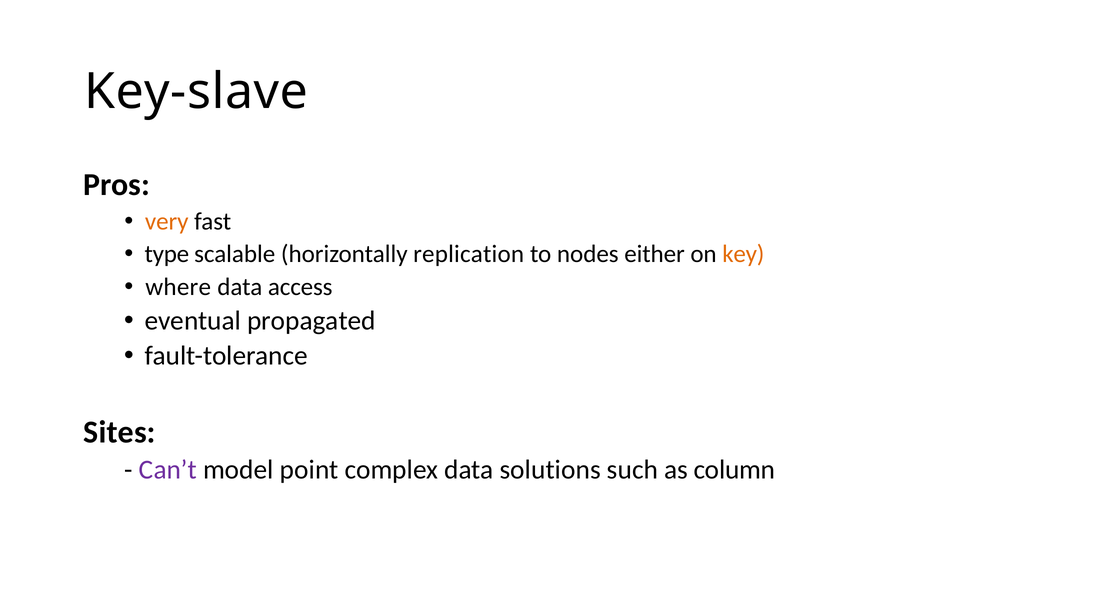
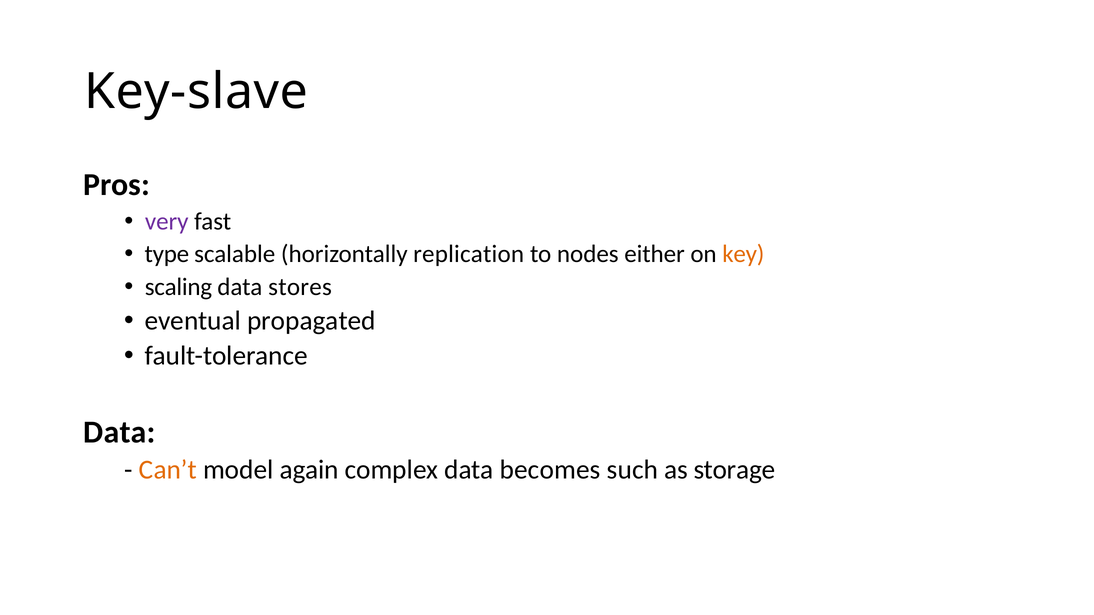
very colour: orange -> purple (167, 221)
where: where -> scaling (178, 287)
access: access -> stores (300, 287)
Sites: Sites -> Data (120, 432)
Can’t colour: purple -> orange (168, 470)
point: point -> again (309, 470)
solutions: solutions -> becomes (550, 470)
column: column -> storage (734, 470)
